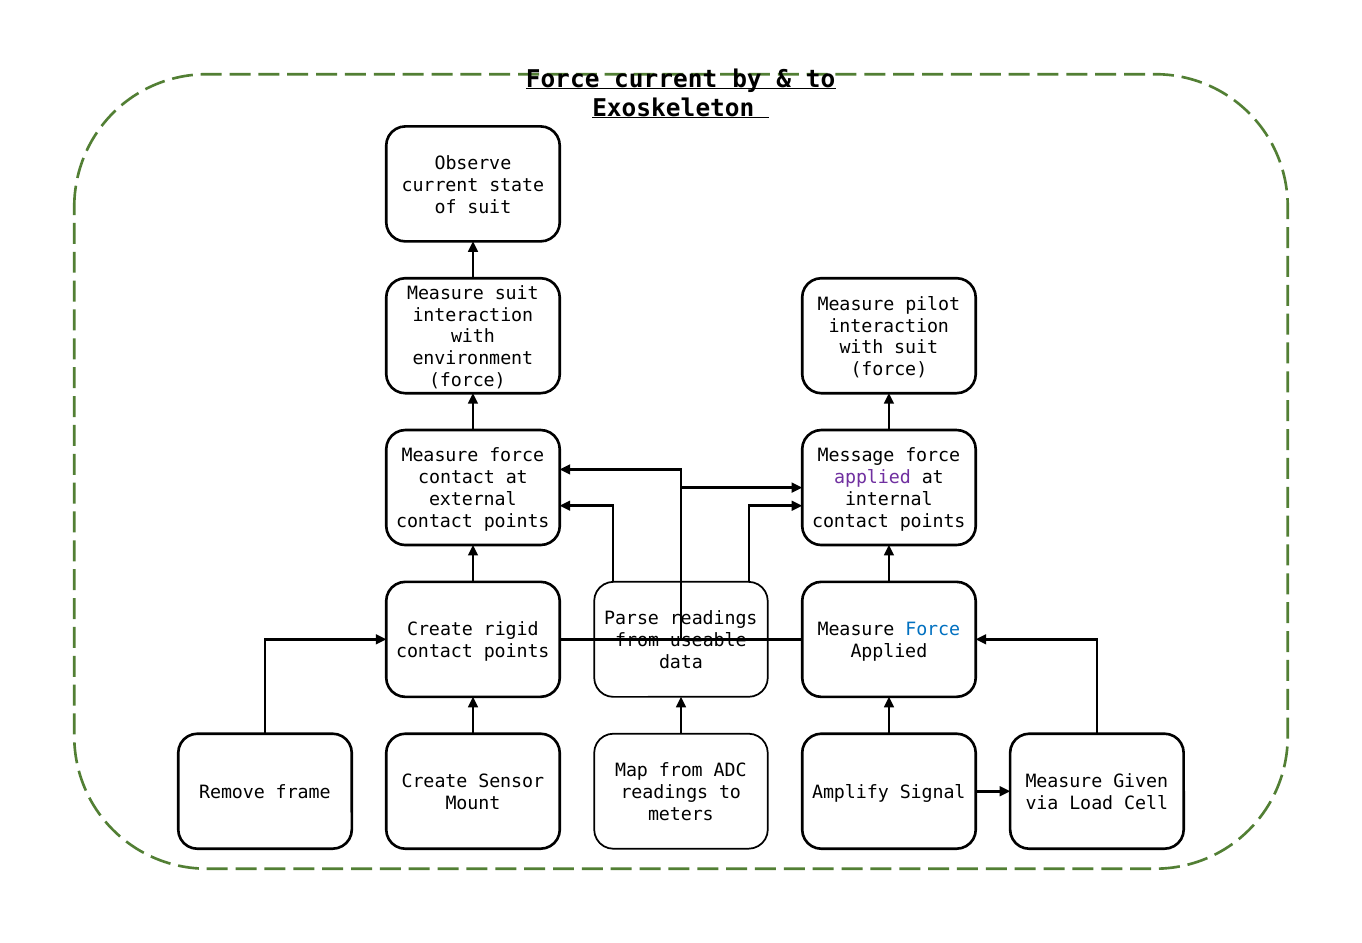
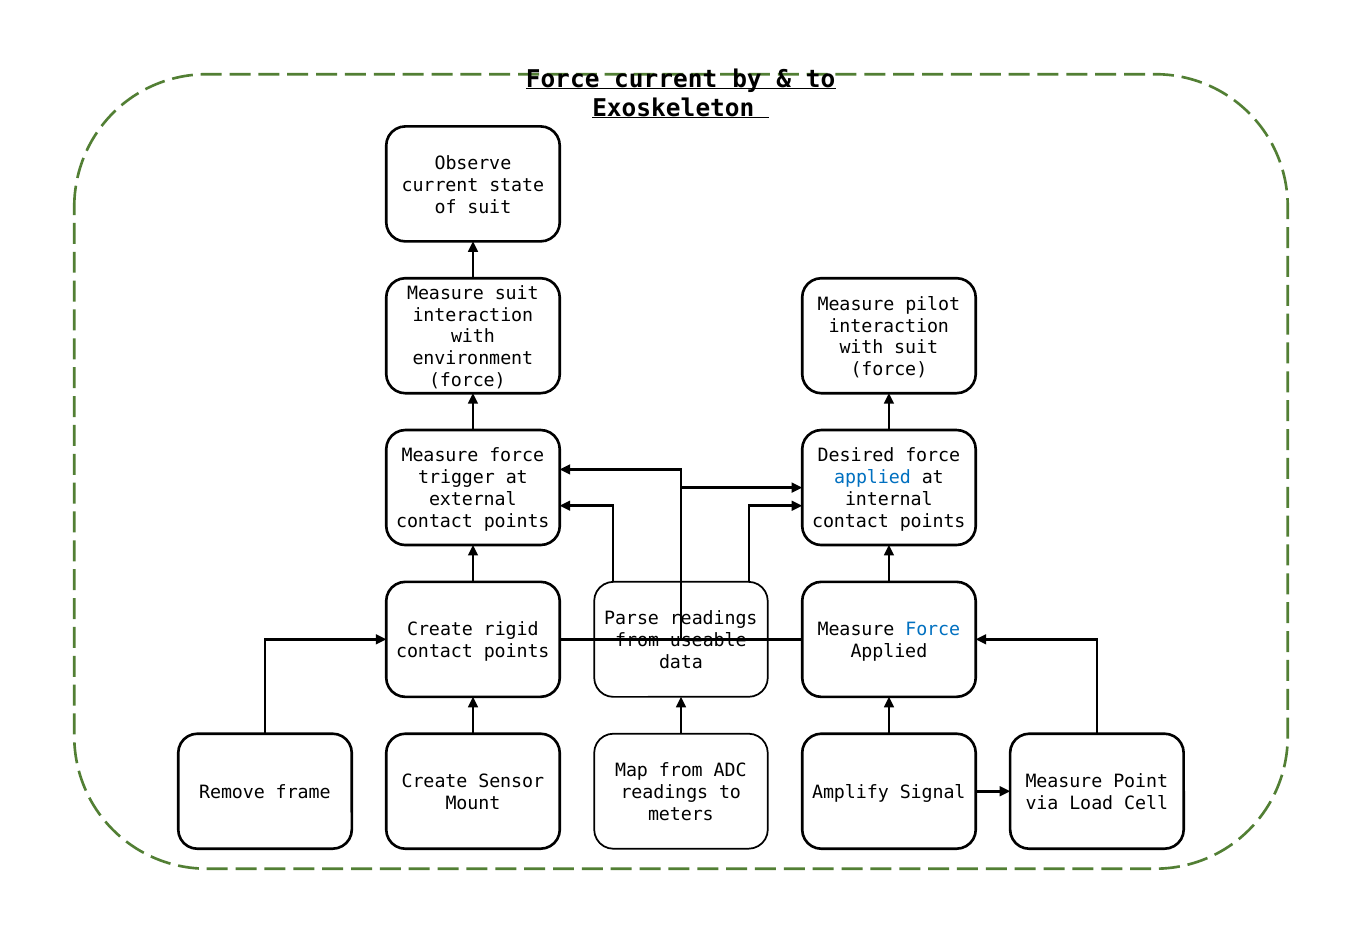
Message: Message -> Desired (856, 456)
contact: contact -> trigger (457, 478)
applied colour: purple -> blue (872, 478)
Given: Given -> Point (1141, 781)
